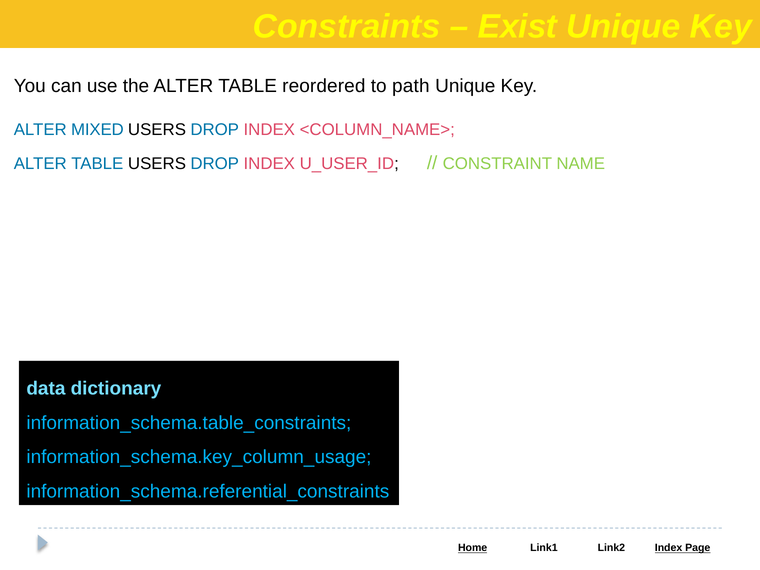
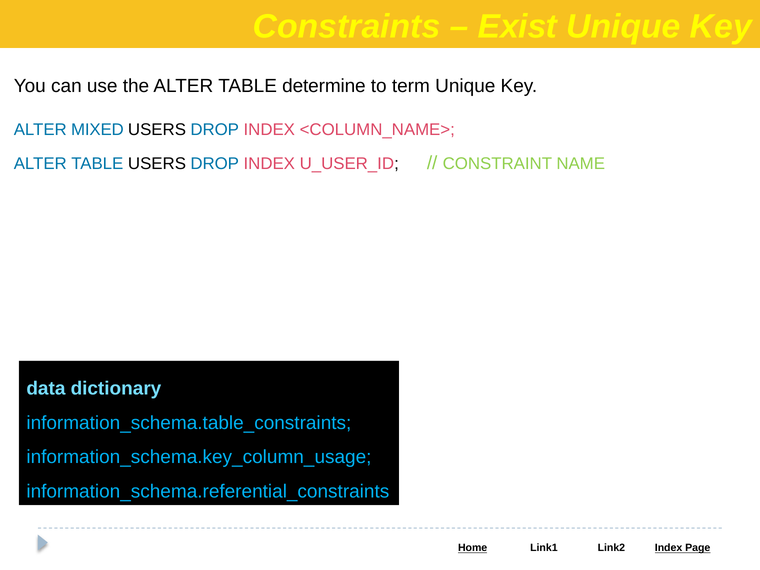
reordered: reordered -> determine (324, 86)
path: path -> term (411, 86)
